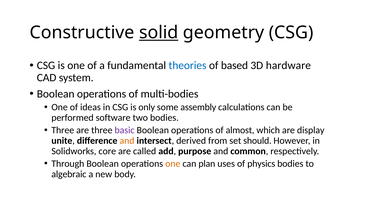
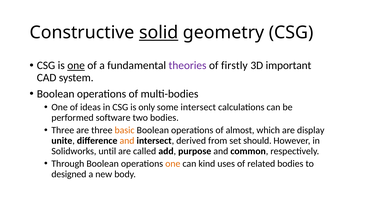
one underline: none -> present (76, 66)
theories colour: blue -> purple (188, 66)
based: based -> firstly (234, 66)
hardware: hardware -> important (288, 66)
some assembly: assembly -> intersect (198, 107)
basic colour: purple -> orange (125, 130)
core: core -> until (107, 151)
plan: plan -> kind (207, 164)
physics: physics -> related (261, 164)
algebraic: algebraic -> designed (69, 174)
